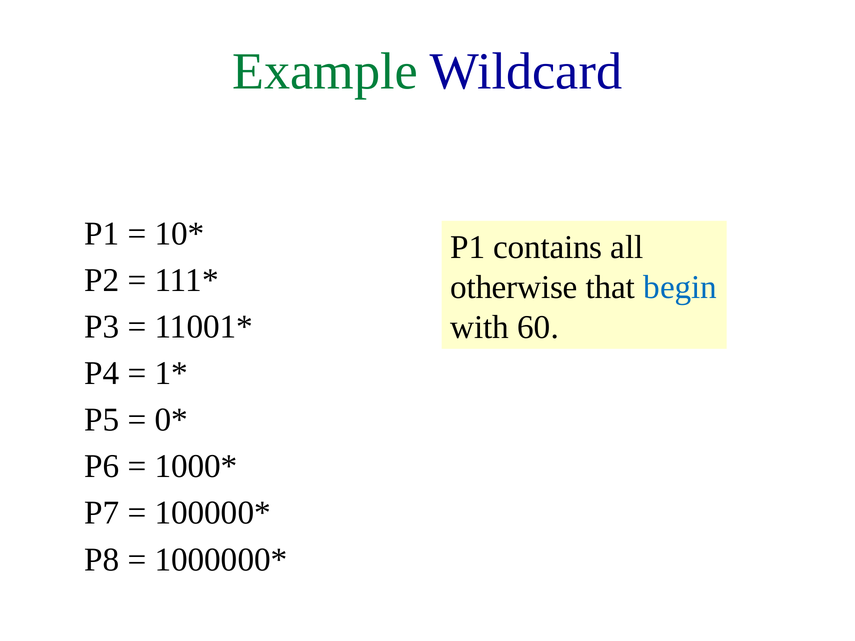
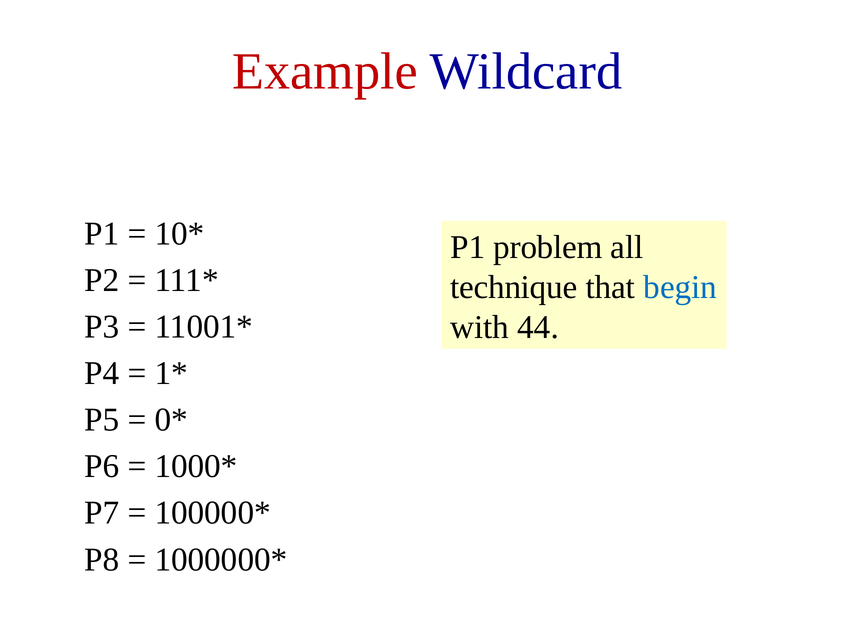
Example colour: green -> red (325, 71)
contains: contains -> problem (548, 247)
otherwise: otherwise -> technique (514, 287)
60: 60 -> 44 (538, 327)
